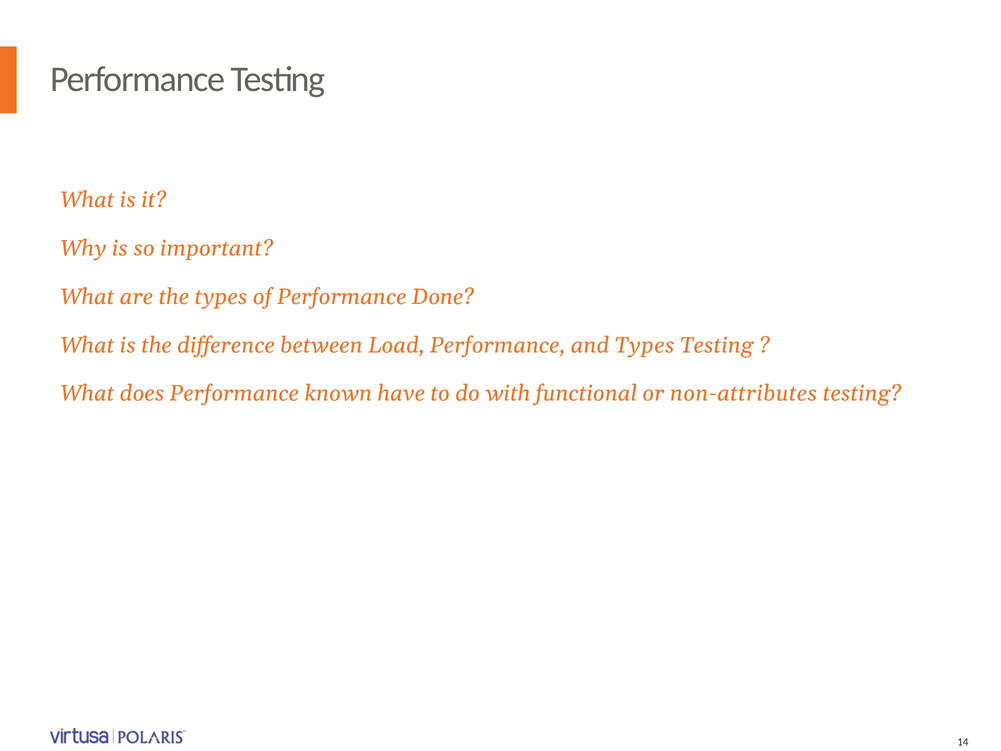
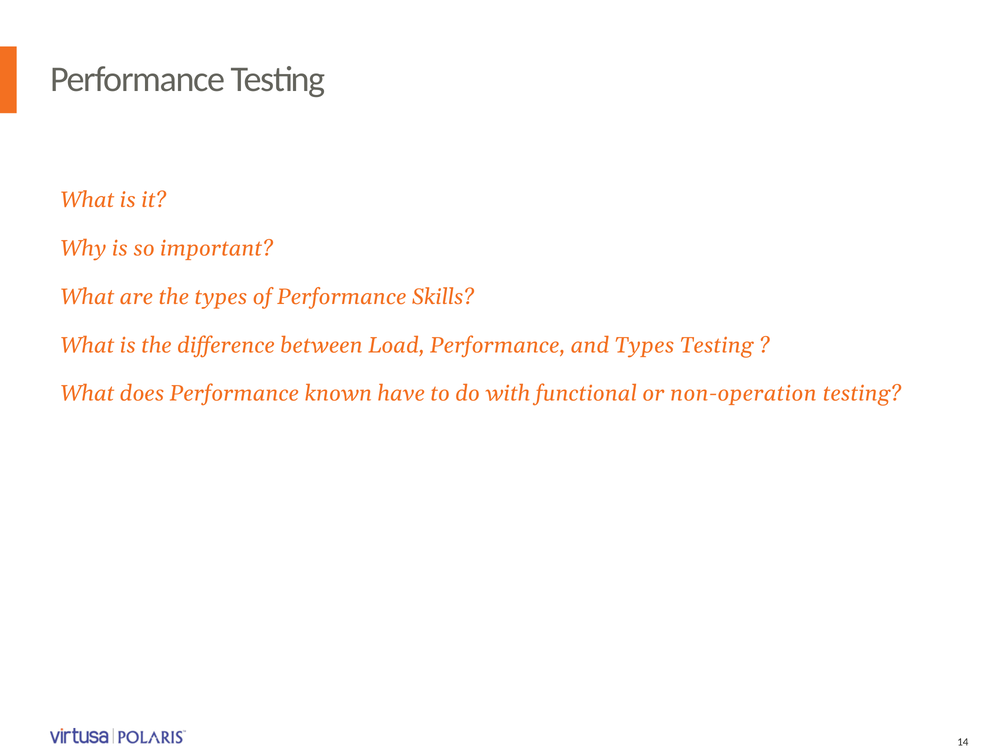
Done: Done -> Skills (443, 297)
non-attributes: non-attributes -> non-operation (743, 393)
